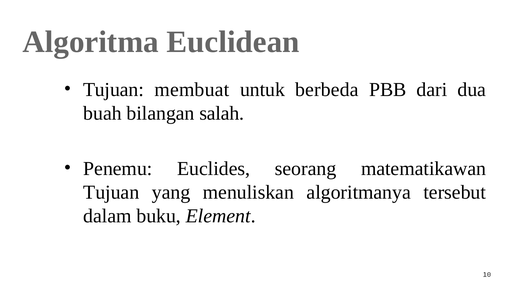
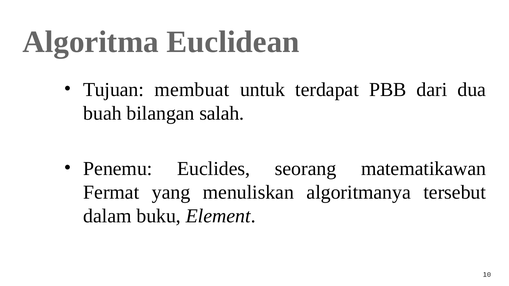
berbeda: berbeda -> terdapat (327, 90)
Tujuan: Tujuan -> Fermat (111, 193)
